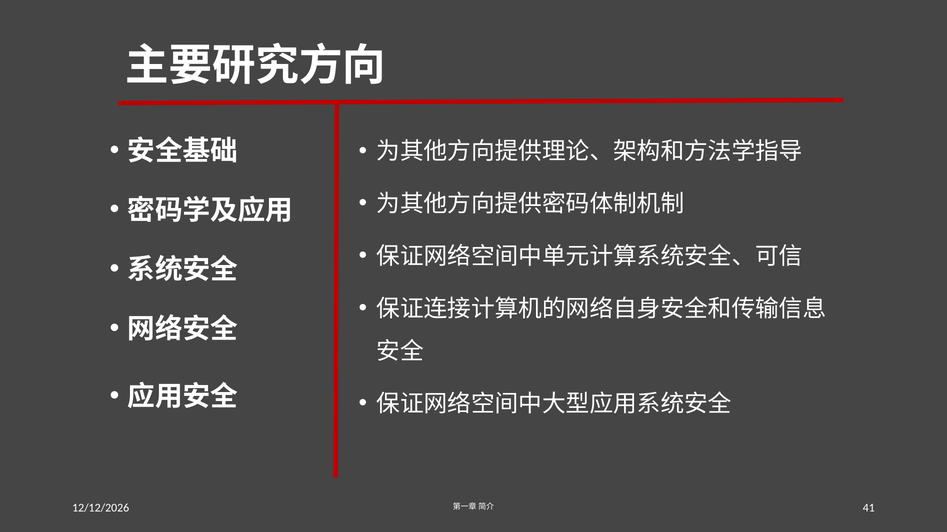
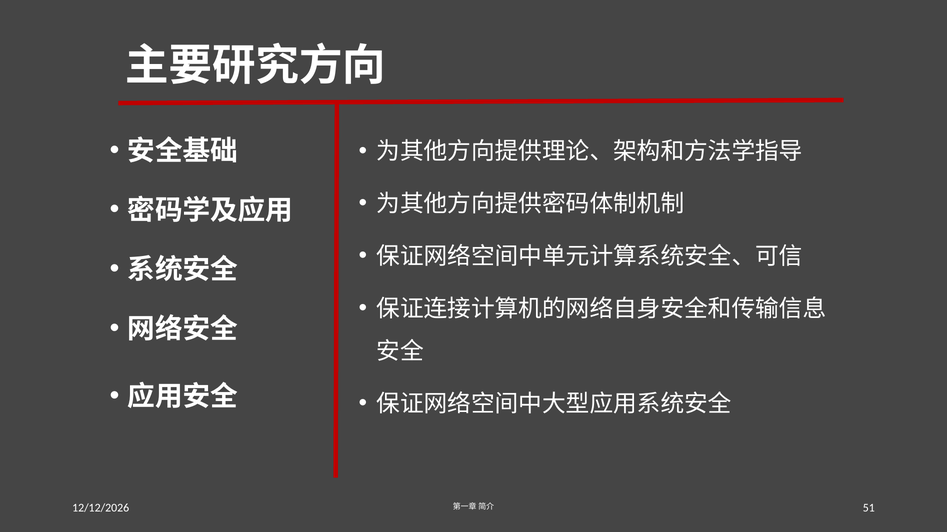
41: 41 -> 51 (869, 509)
